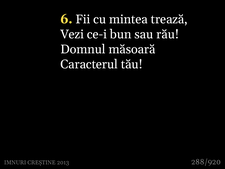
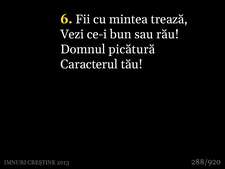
măsoară: măsoară -> picătură (132, 49)
